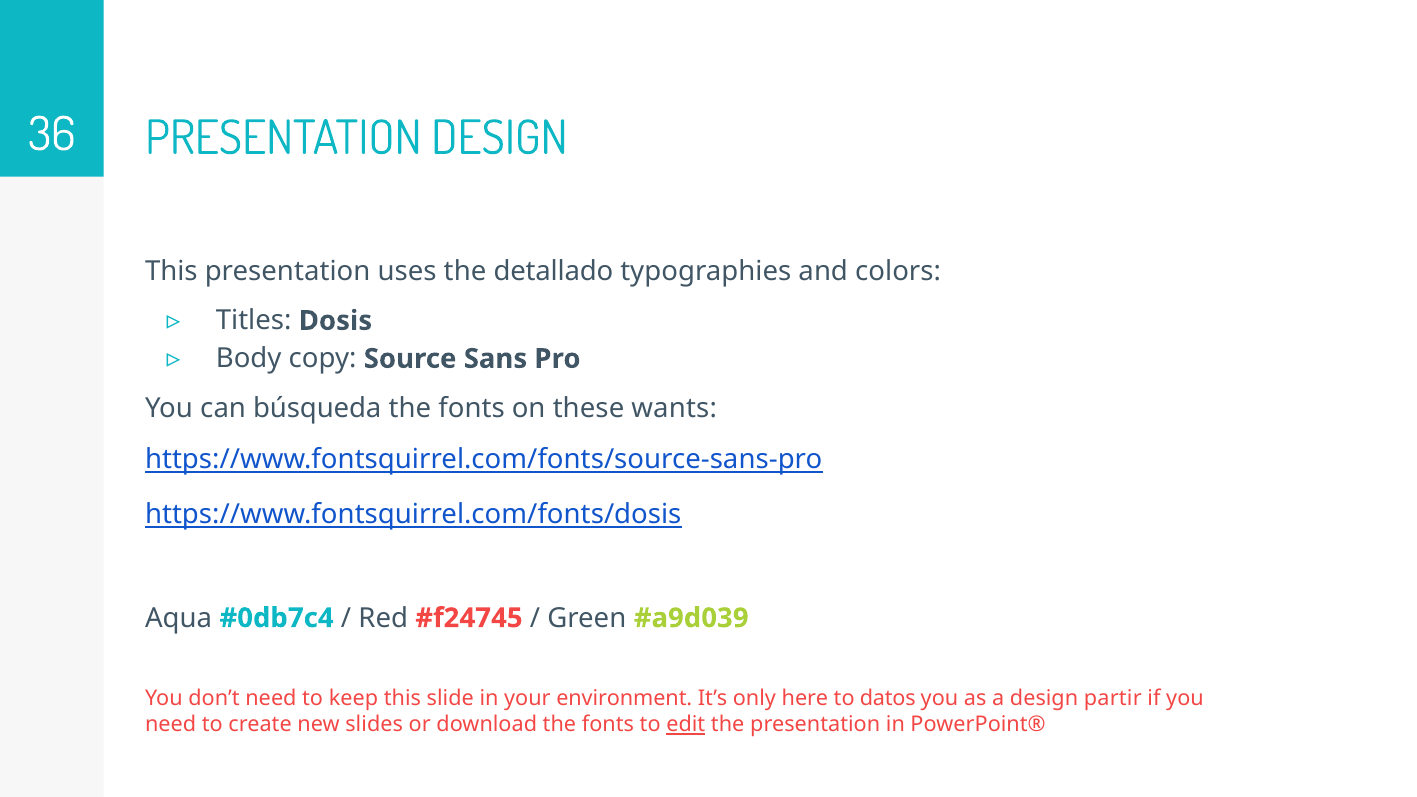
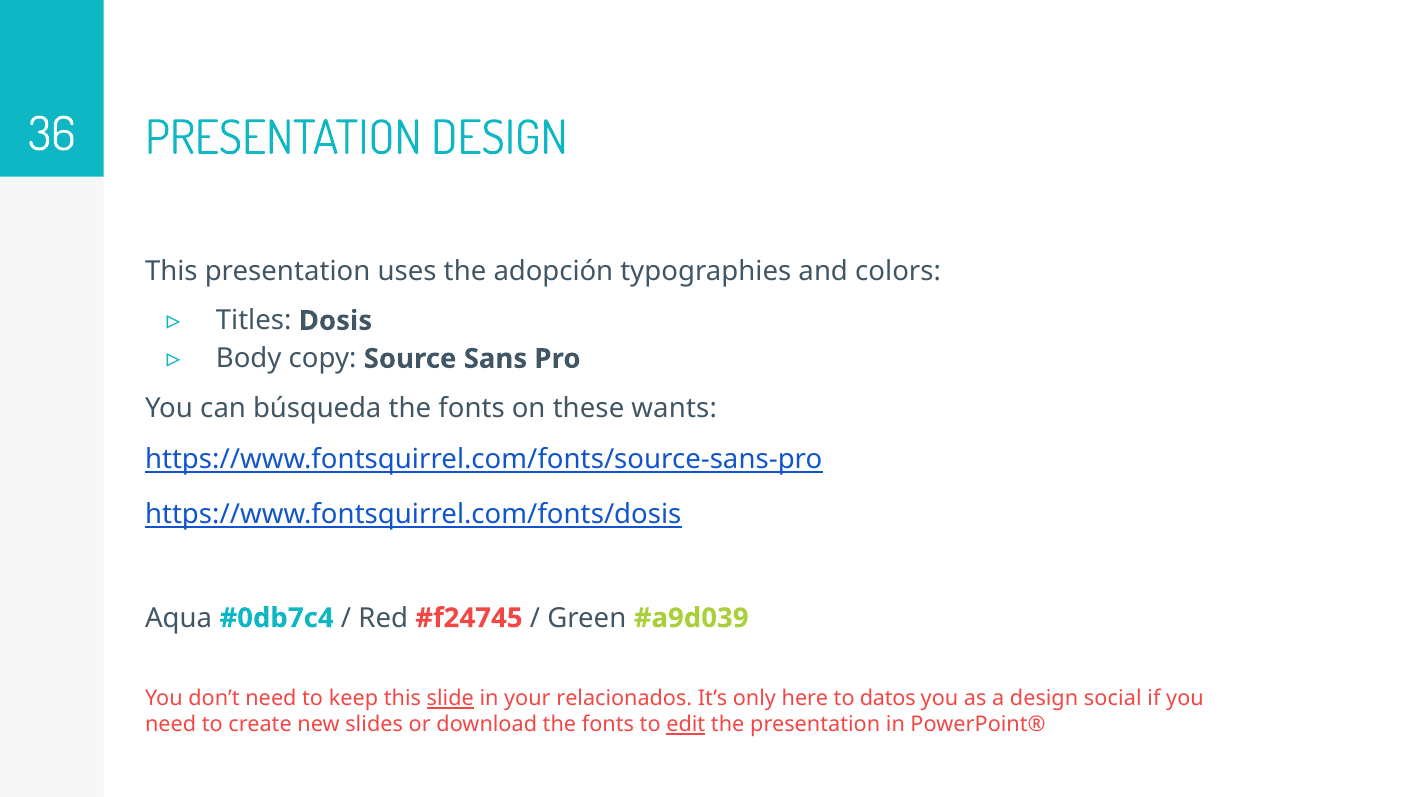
detallado: detallado -> adopción (553, 271)
slide underline: none -> present (450, 699)
environment: environment -> relacionados (624, 699)
partir: partir -> social (1113, 699)
